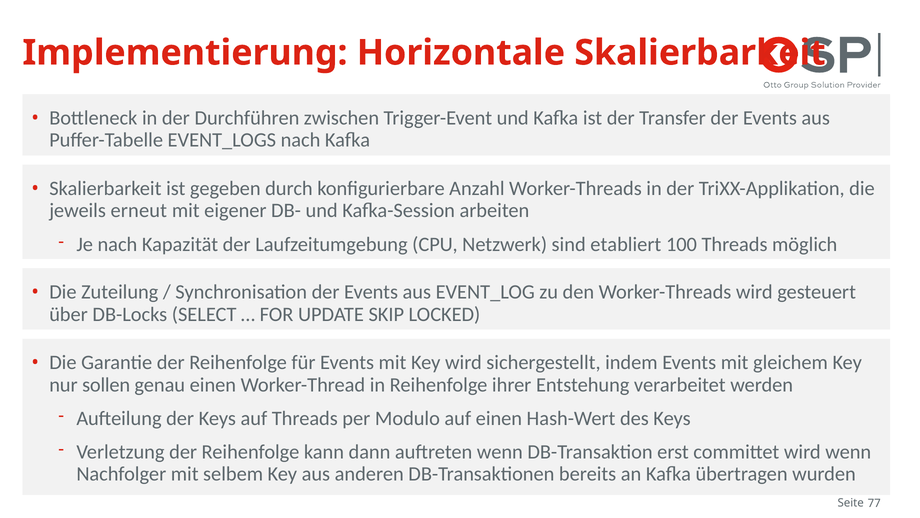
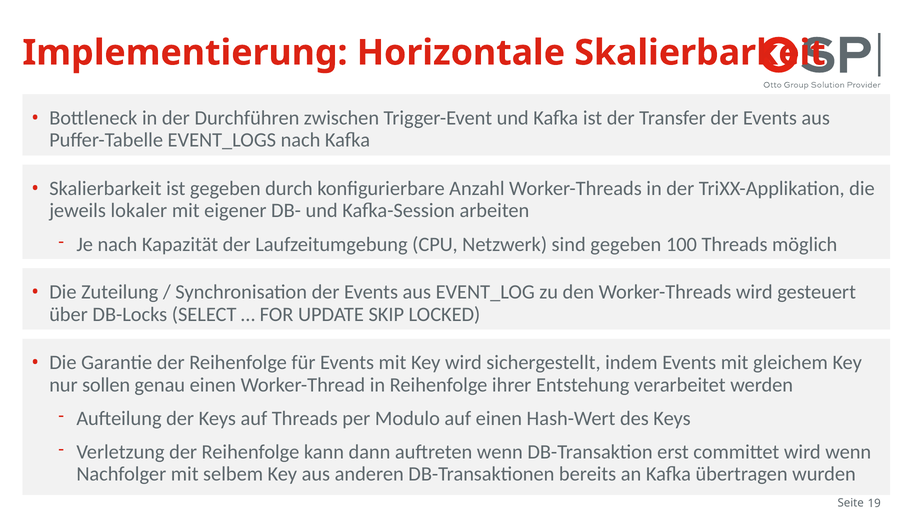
erneut: erneut -> lokaler (139, 211)
sind etabliert: etabliert -> gegeben (626, 244)
77: 77 -> 19 (874, 503)
